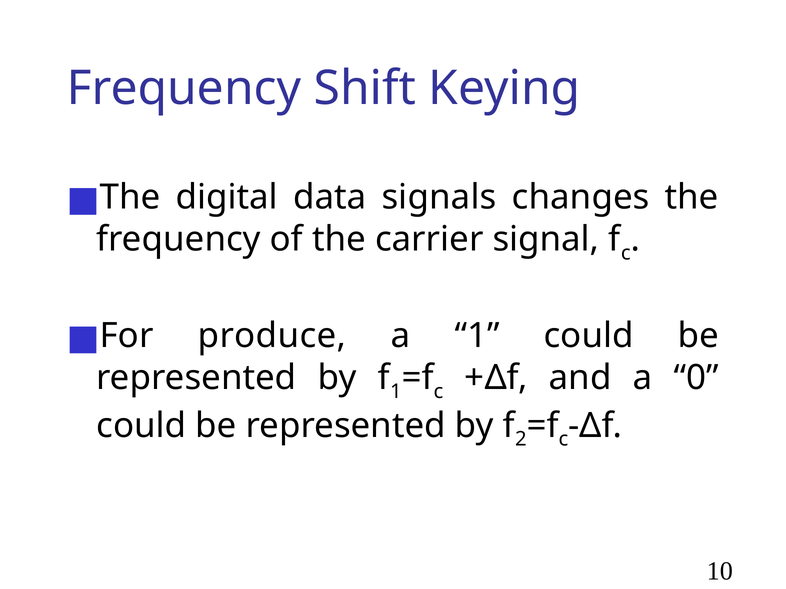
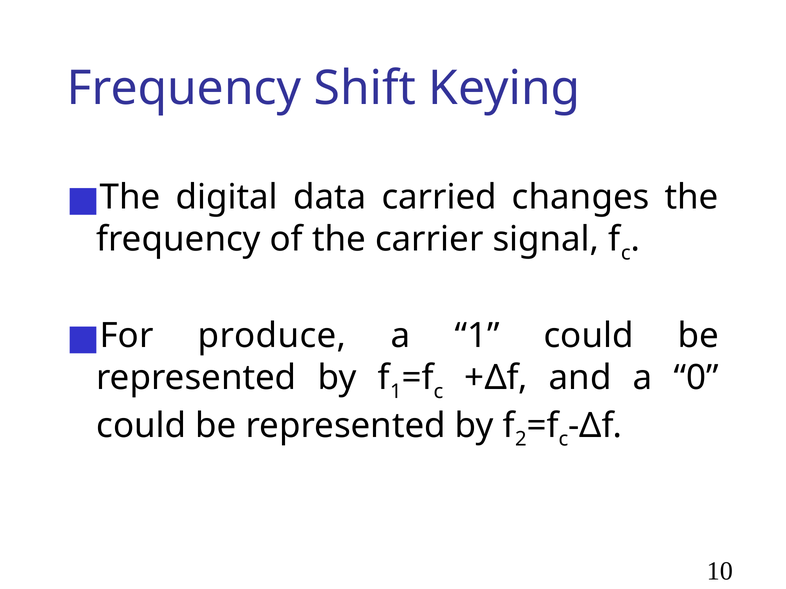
signals: signals -> carried (439, 198)
